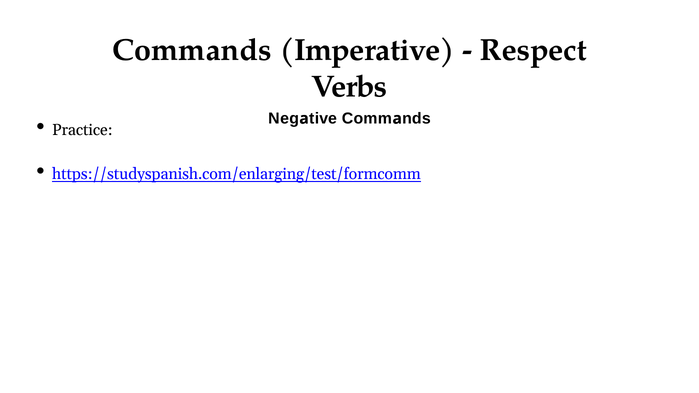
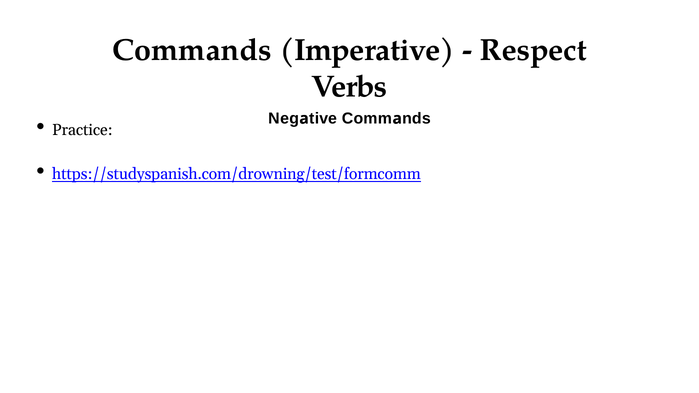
https://studyspanish.com/enlarging/test/formcomm: https://studyspanish.com/enlarging/test/formcomm -> https://studyspanish.com/drowning/test/formcomm (236, 174)
